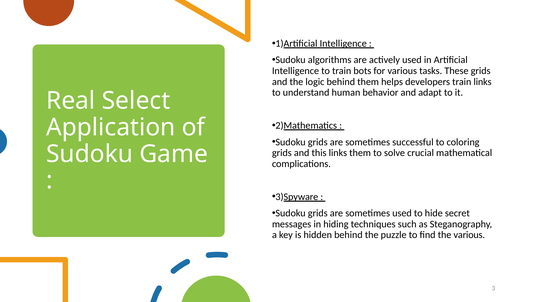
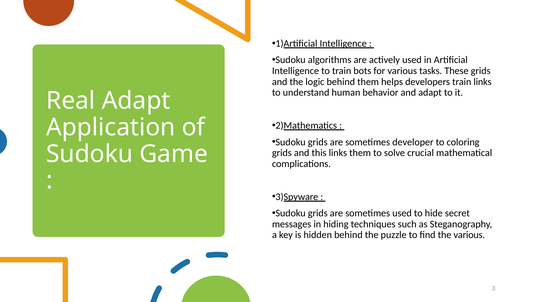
Real Select: Select -> Adapt (136, 100)
successful: successful -> developer (413, 142)
